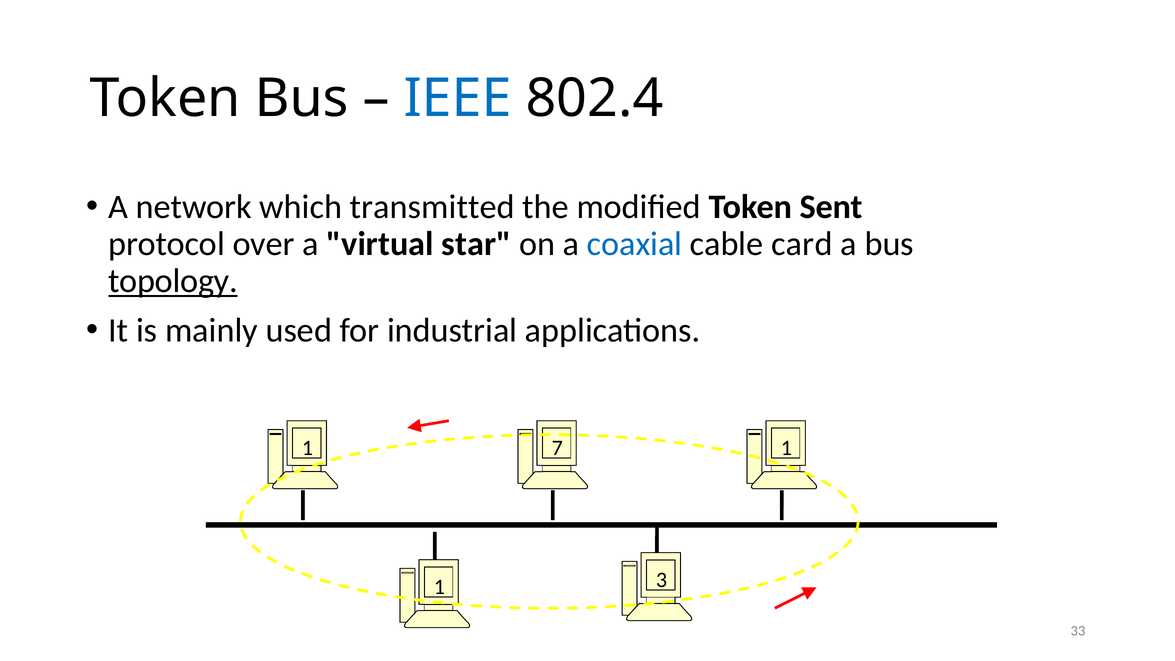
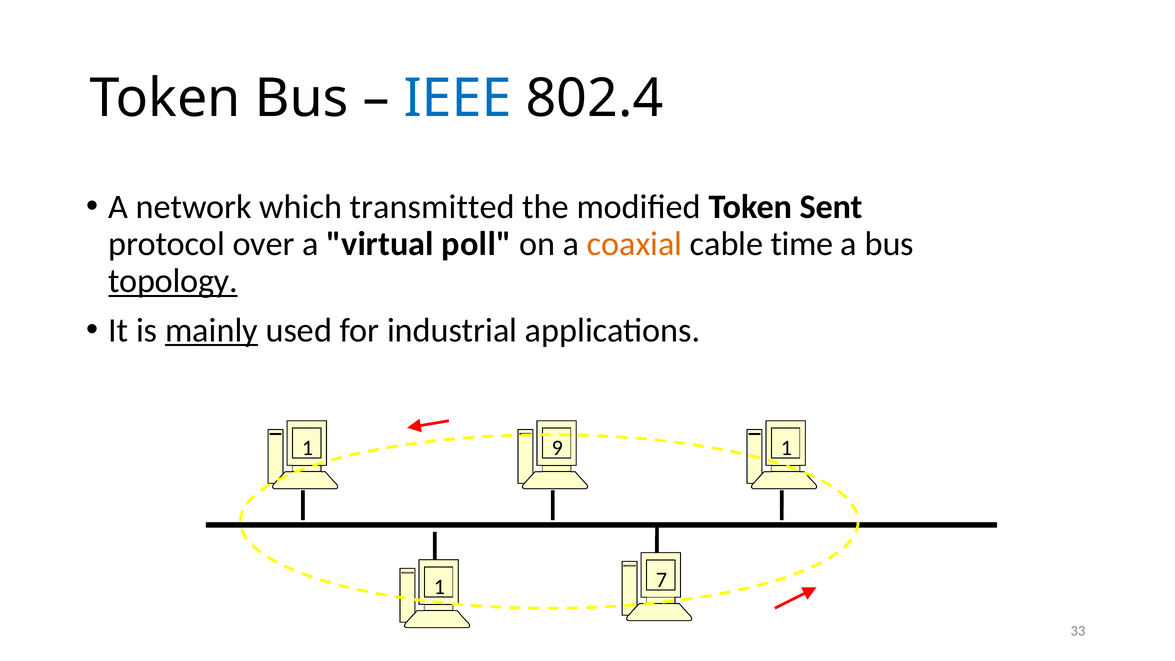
star: star -> poll (476, 244)
coaxial colour: blue -> orange (635, 244)
card: card -> time (802, 244)
mainly underline: none -> present (211, 330)
7: 7 -> 9 (557, 448)
3: 3 -> 7 (662, 580)
